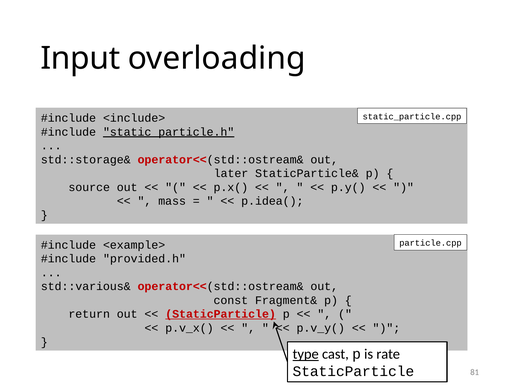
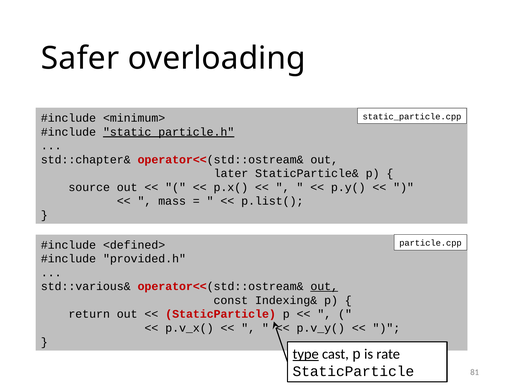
Input: Input -> Safer (80, 58)
<include>: <include> -> <minimum> (134, 118)
std::storage&: std::storage& -> std::chapter& (86, 160)
p.idea(: p.idea( -> p.list( (272, 201)
<example>: <example> -> <defined> (134, 245)
out underline: none -> present (324, 286)
Fragment&: Fragment& -> Indexing& (286, 300)
StaticParticle underline: present -> none (221, 314)
